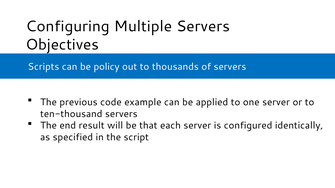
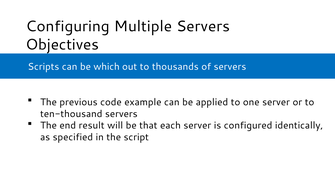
policy: policy -> which (107, 67)
